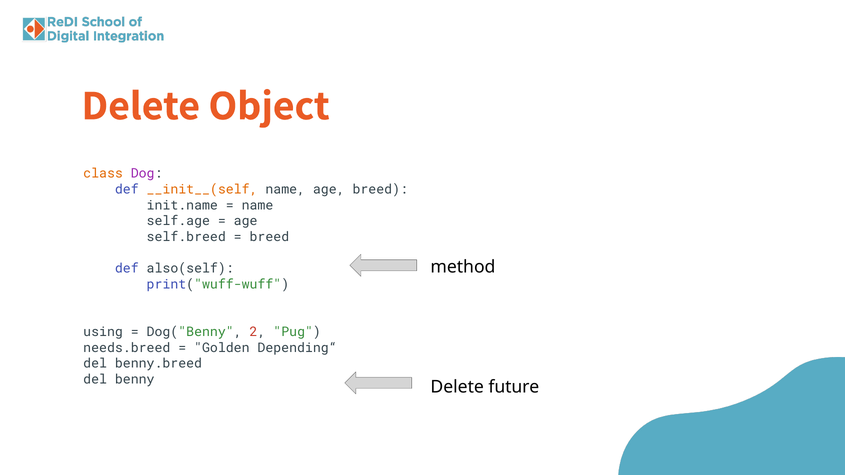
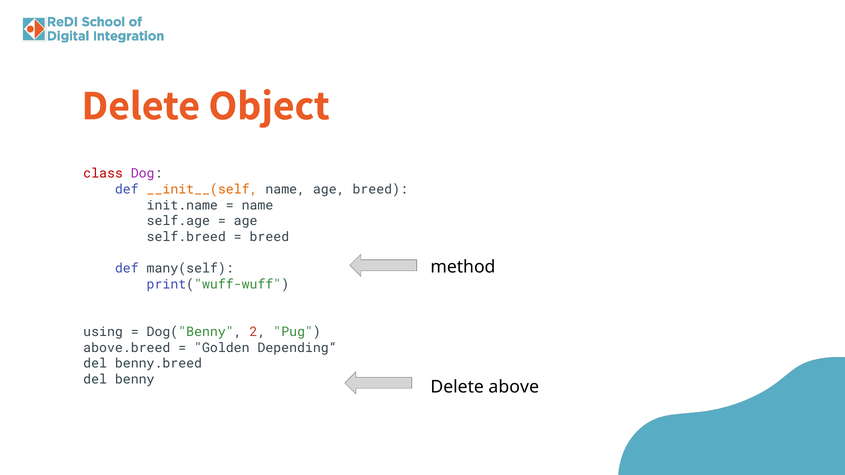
class colour: orange -> red (103, 174)
also(self: also(self -> many(self (190, 269)
needs.breed: needs.breed -> above.breed (127, 348)
future: future -> above (514, 387)
